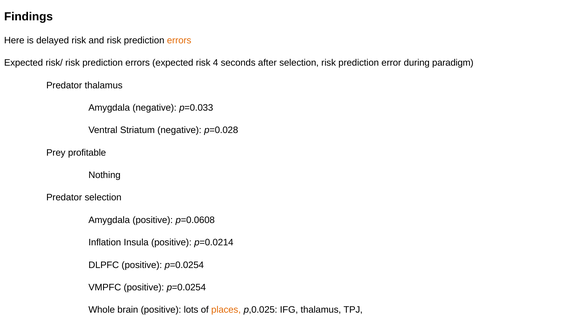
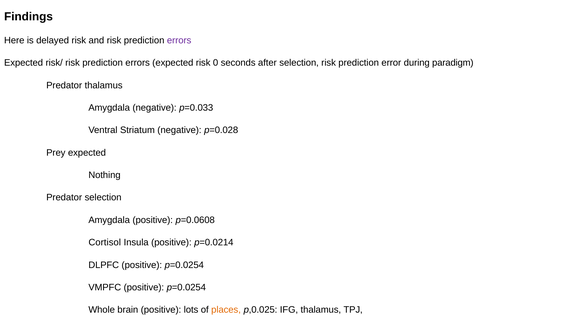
errors colour: orange -> purple (179, 40)
4: 4 -> 0 (216, 63)
Prey profitable: profitable -> expected (87, 153)
Inflation: Inflation -> Cortisol (105, 243)
